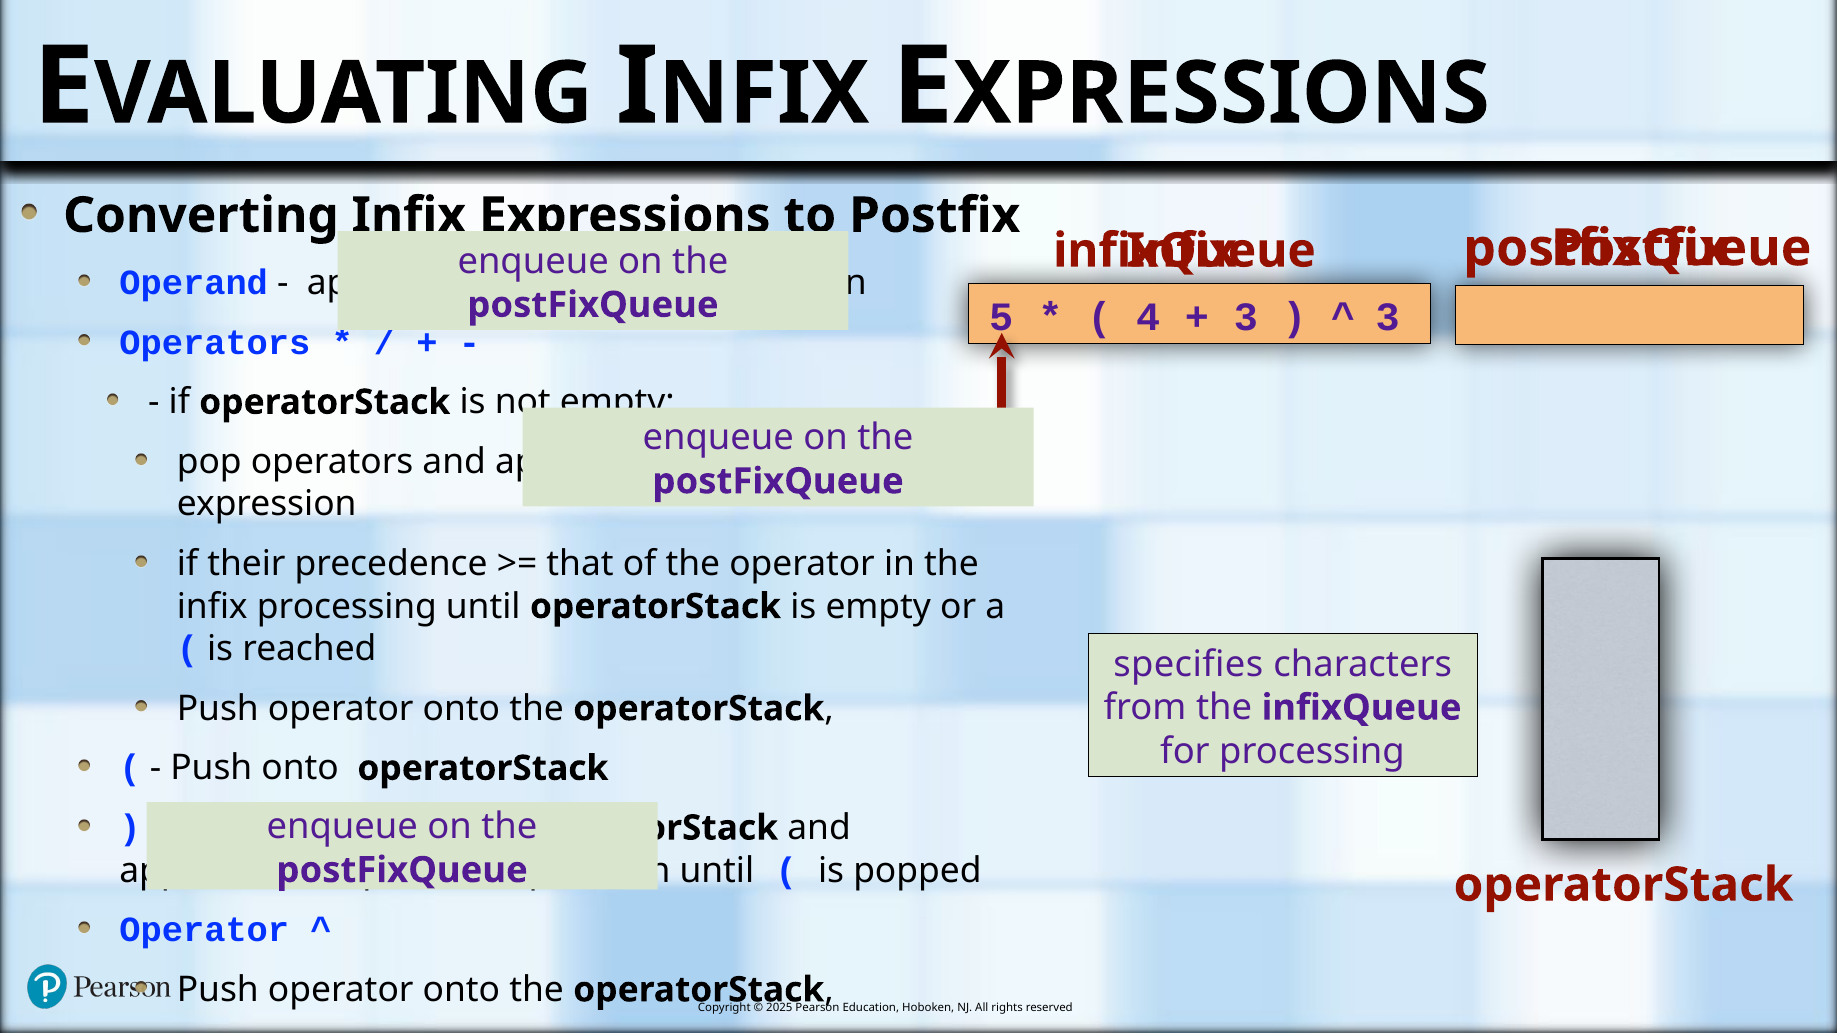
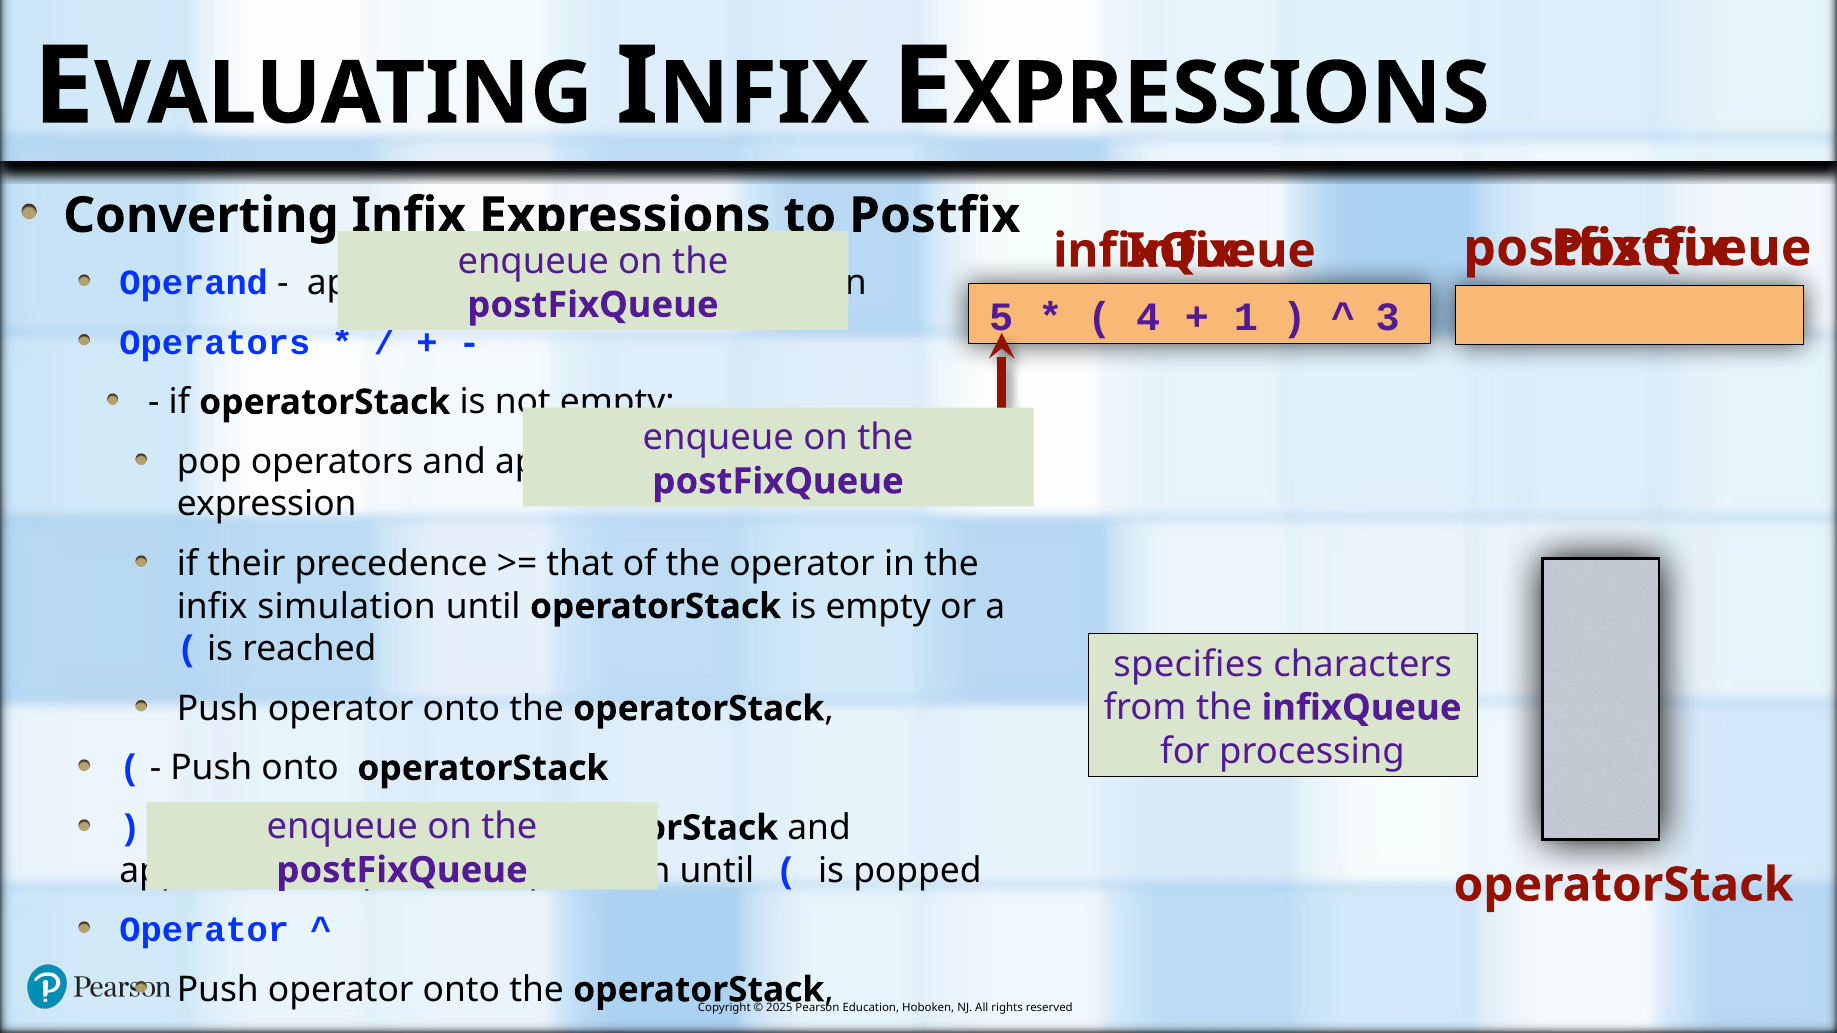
4 3: 3 -> 1 (1246, 318)
infix processing: processing -> simulation (347, 607)
